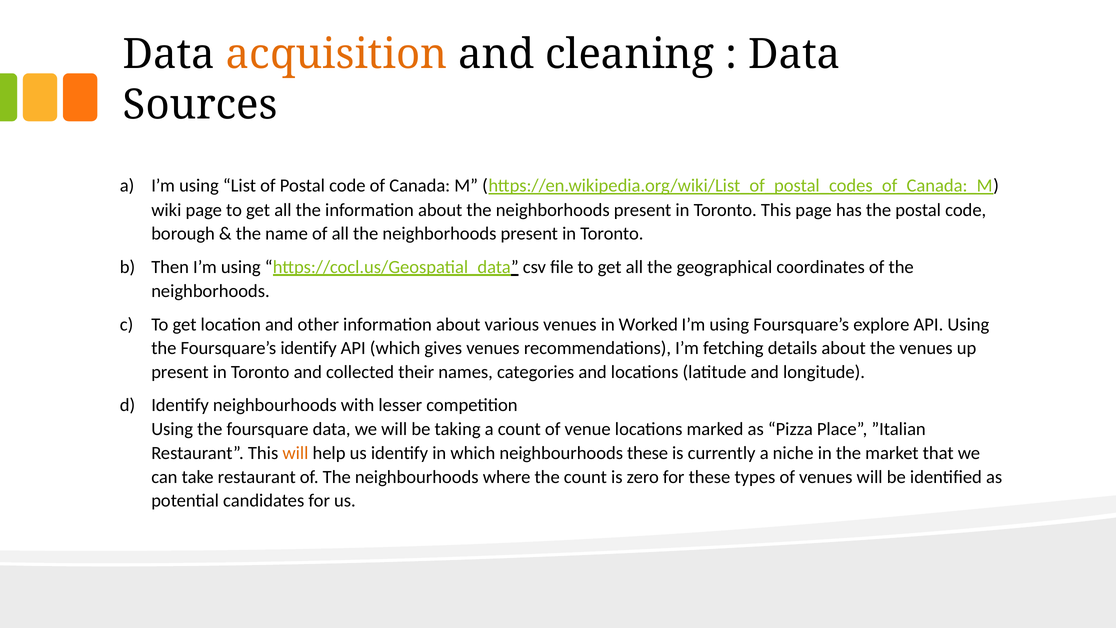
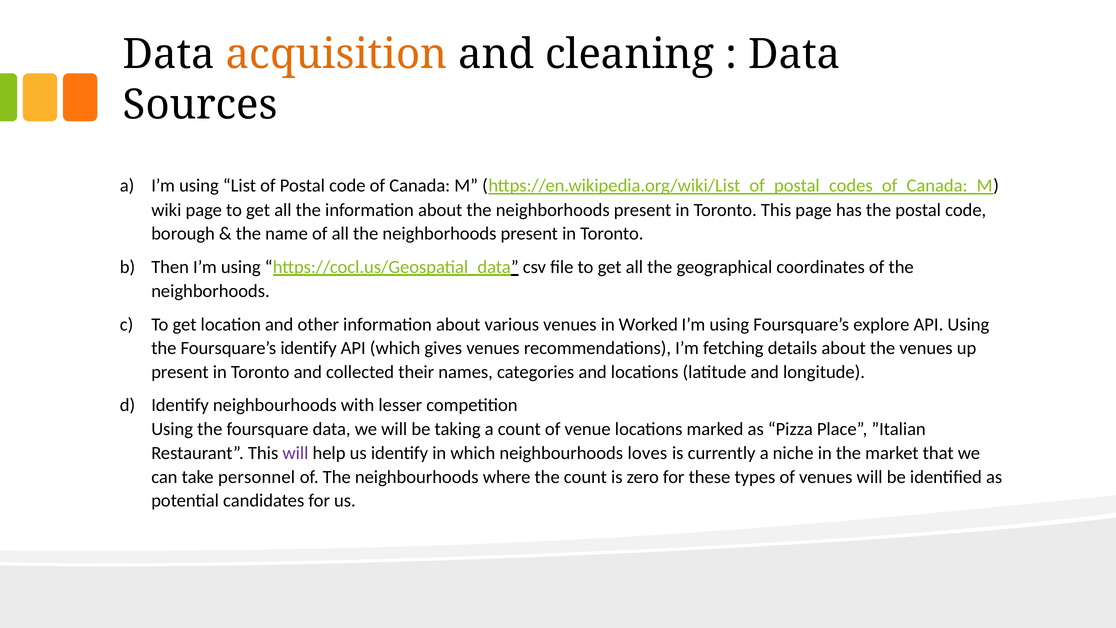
will colour: orange -> purple (295, 453)
neighbourhoods these: these -> loves (647, 453)
take restaurant: restaurant -> personnel (257, 477)
